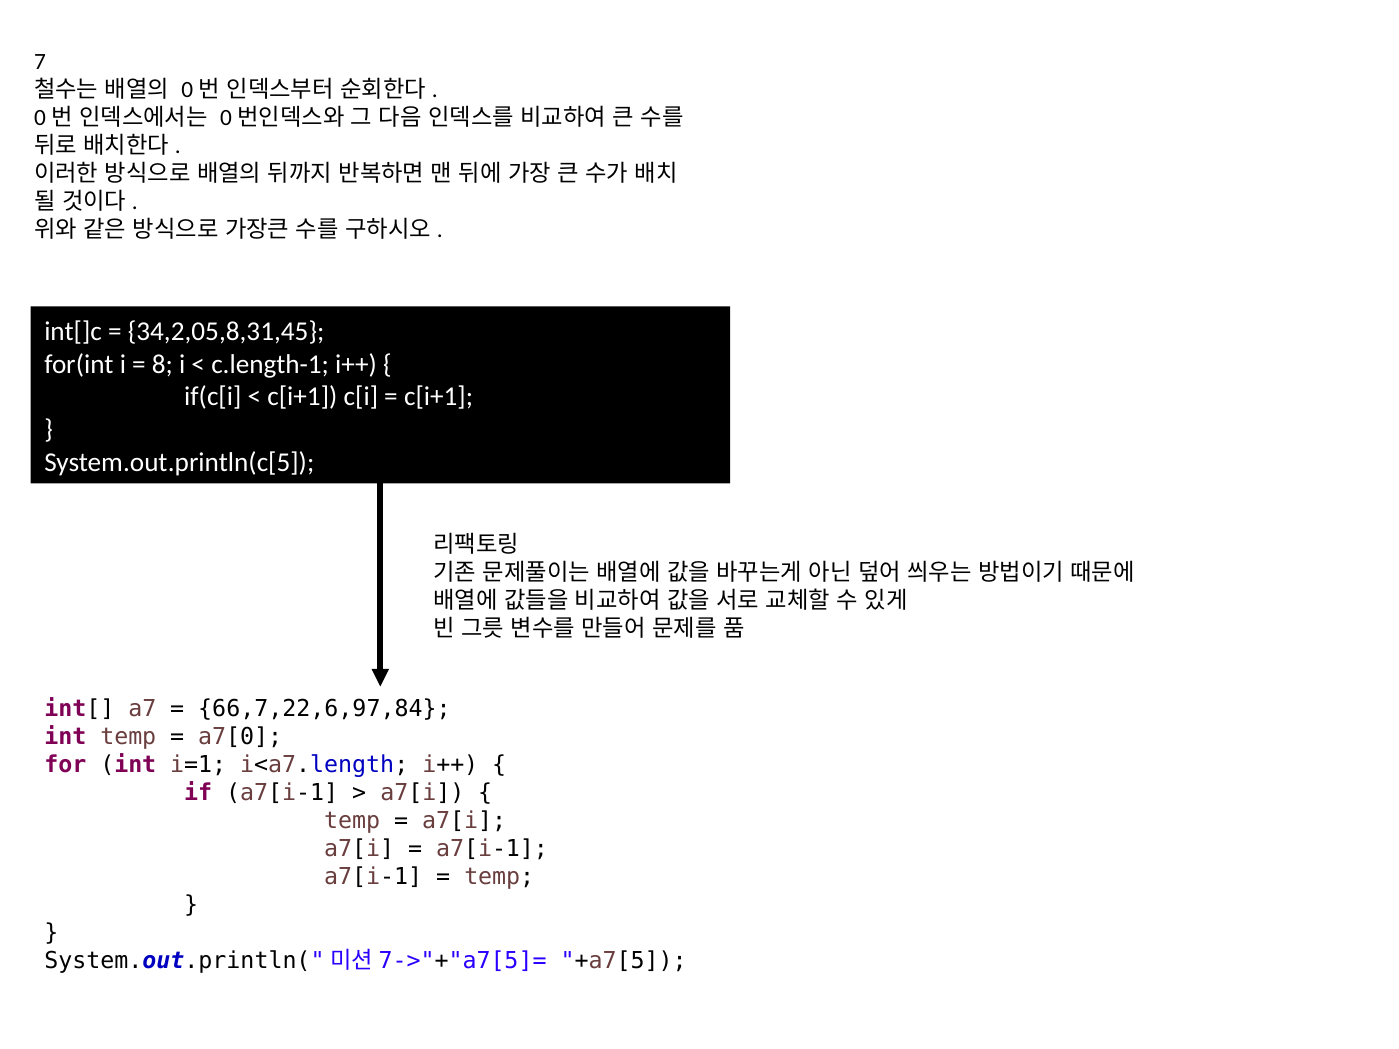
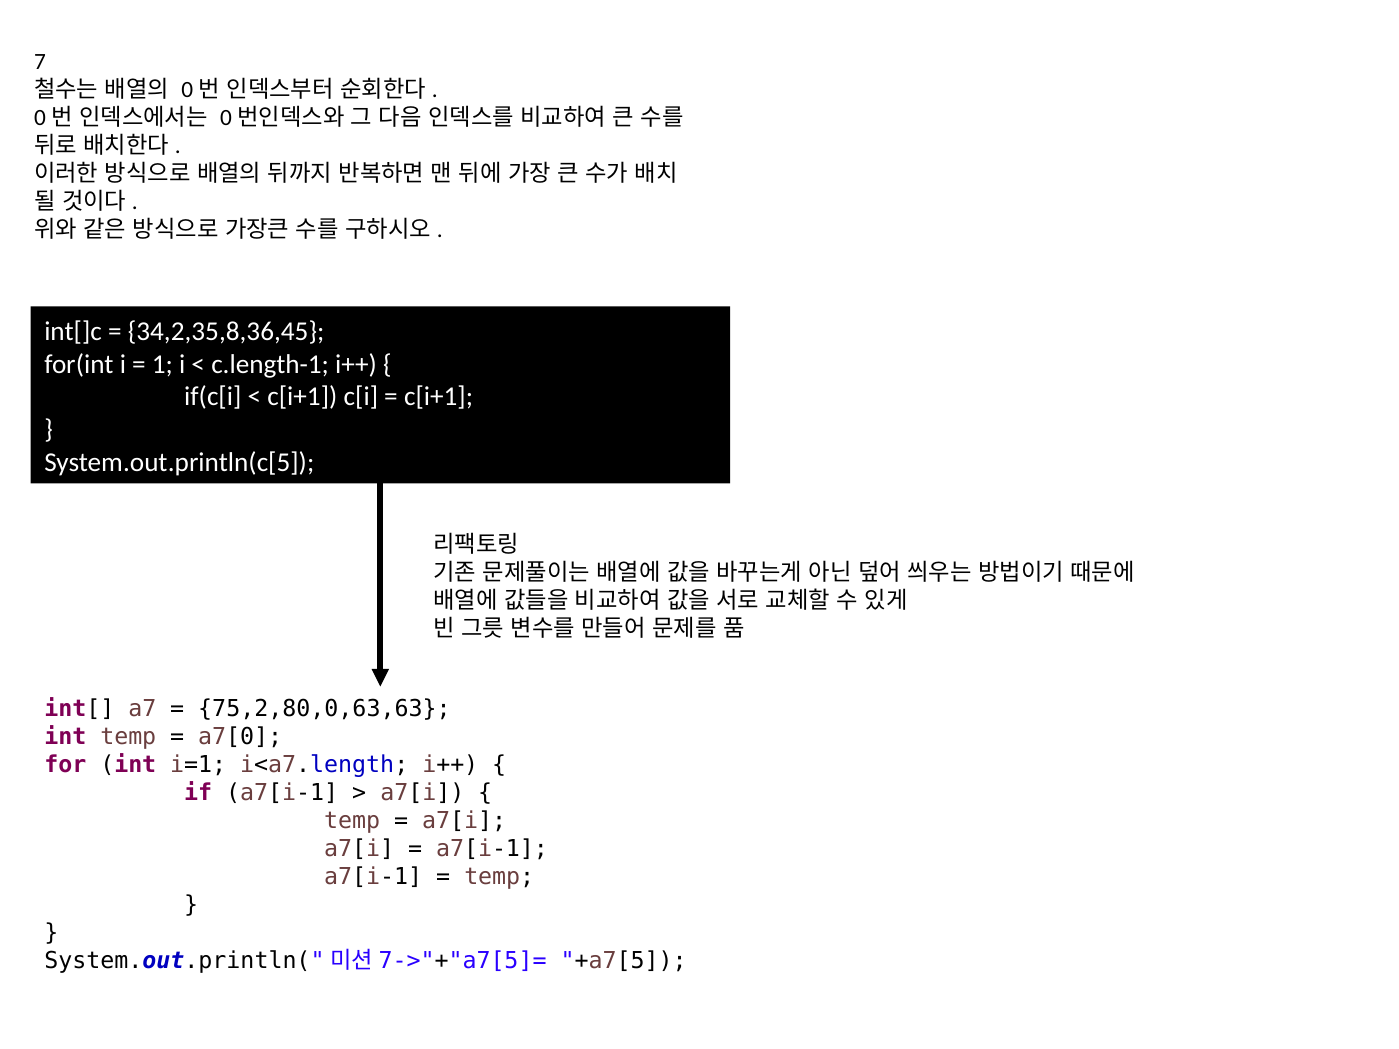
34,2,05,8,31,45: 34,2,05,8,31,45 -> 34,2,35,8,36,45 (226, 332)
8: 8 -> 1 (162, 364)
66,7,22,6,97,84: 66,7,22,6,97,84 -> 75,2,80,0,63,63 (324, 709)
